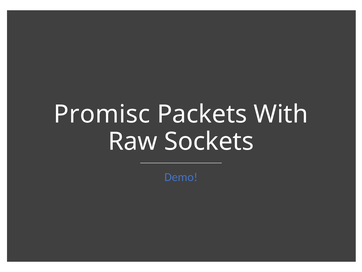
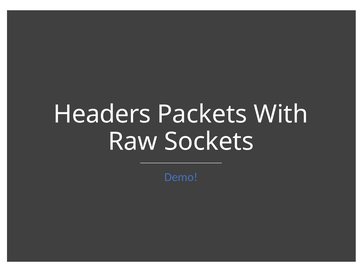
Promisc: Promisc -> Headers (102, 114)
